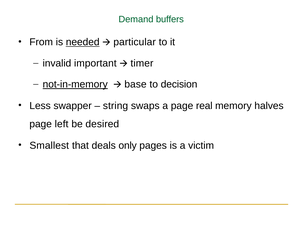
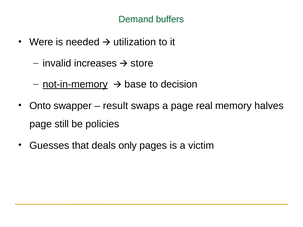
From: From -> Were (41, 42)
needed underline: present -> none (83, 42)
particular: particular -> utilization (135, 42)
important: important -> increases (95, 63)
timer: timer -> store (142, 63)
Less: Less -> Onto (40, 106)
string: string -> result (116, 106)
left: left -> still (62, 124)
desired: desired -> policies (102, 124)
Smallest: Smallest -> Guesses (49, 146)
